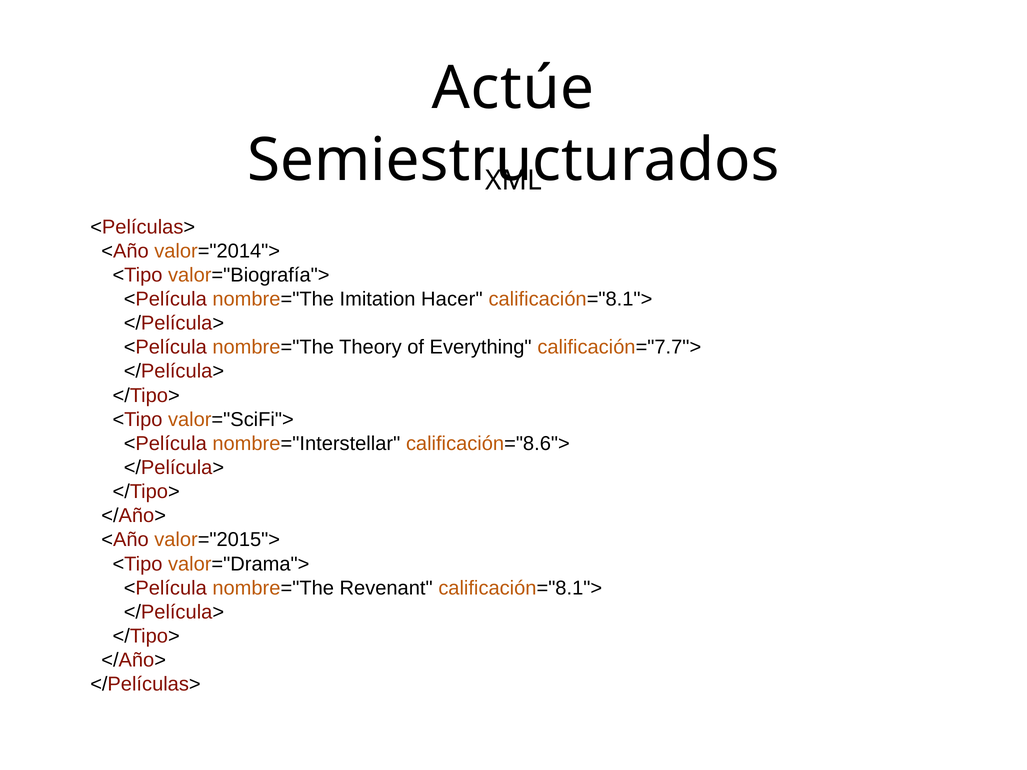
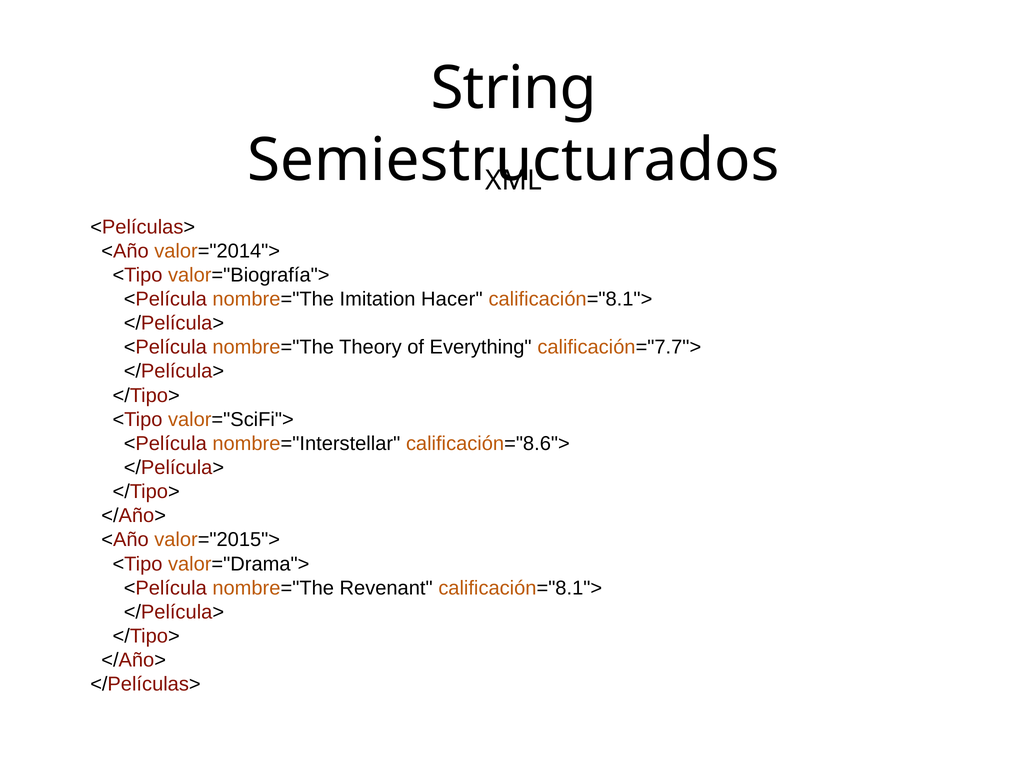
Actúe: Actúe -> String (514, 88)
